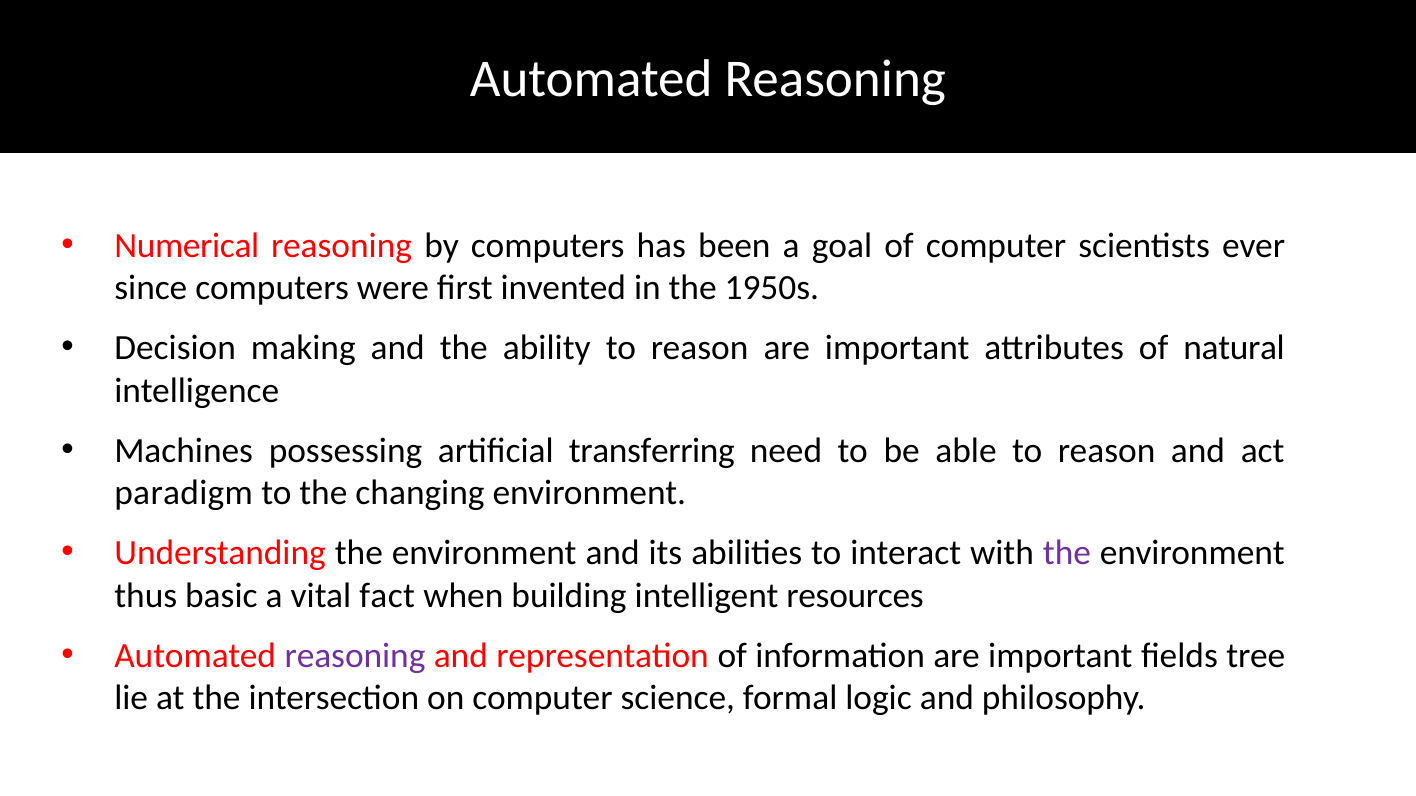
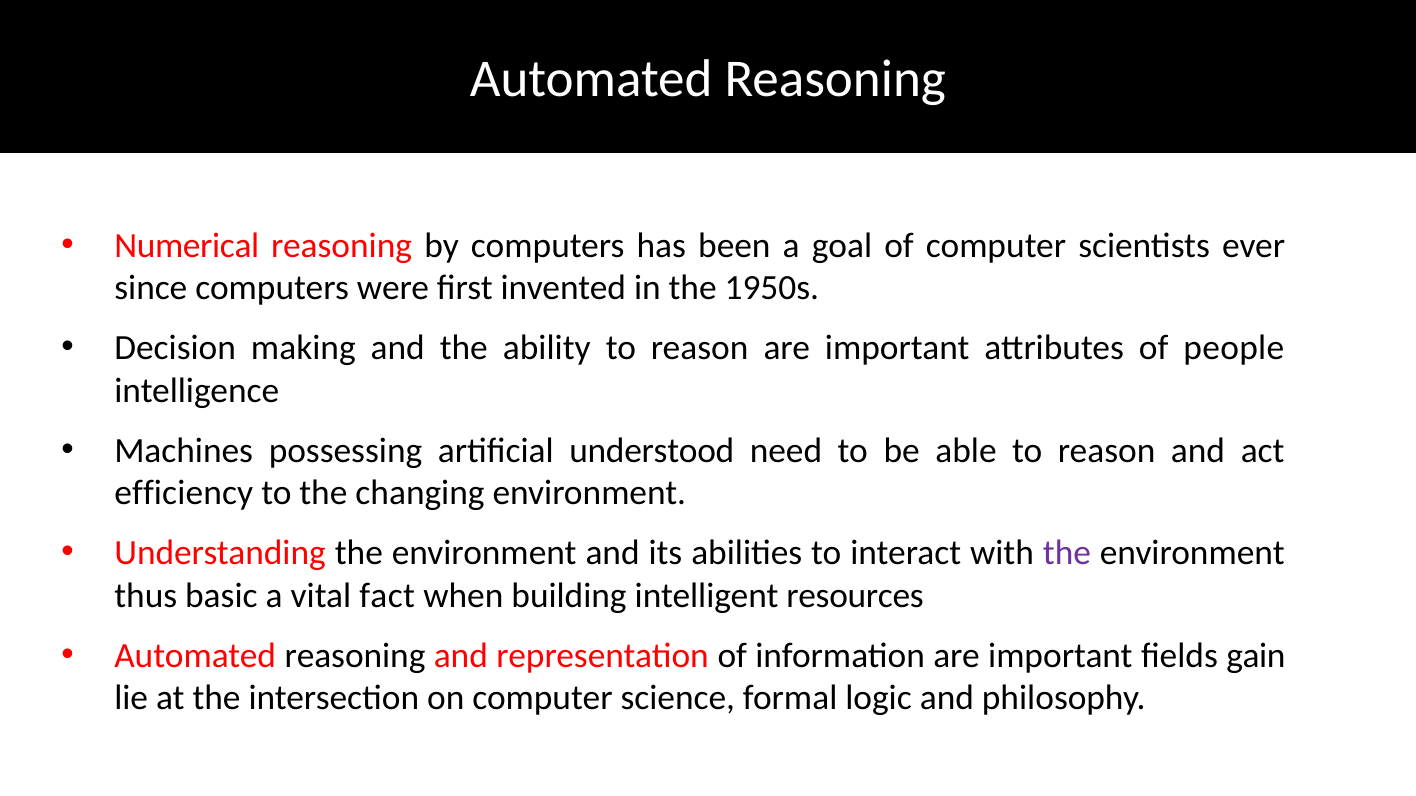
natural: natural -> people (1234, 348)
transferring: transferring -> understood (652, 451)
paradigm: paradigm -> efficiency (184, 493)
reasoning colour: purple -> black (355, 656)
tree: tree -> gain (1256, 656)
